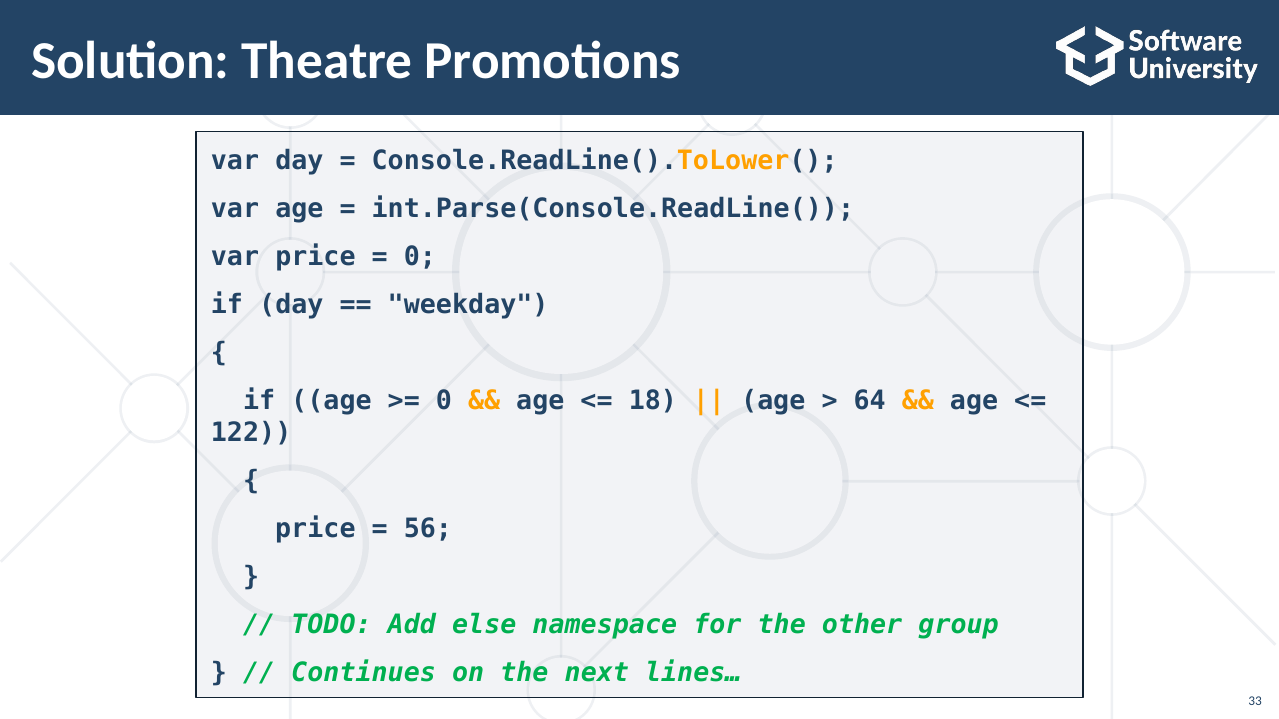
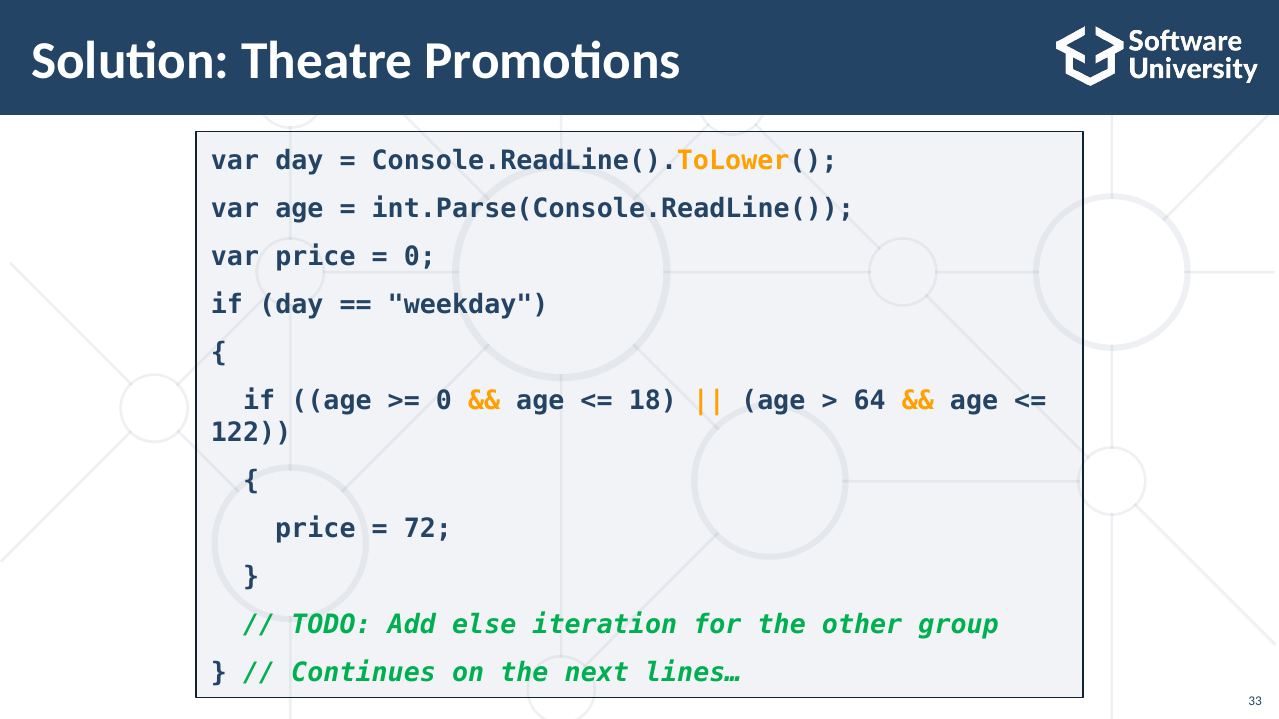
56: 56 -> 72 (428, 529)
namespace: namespace -> iteration (605, 625)
